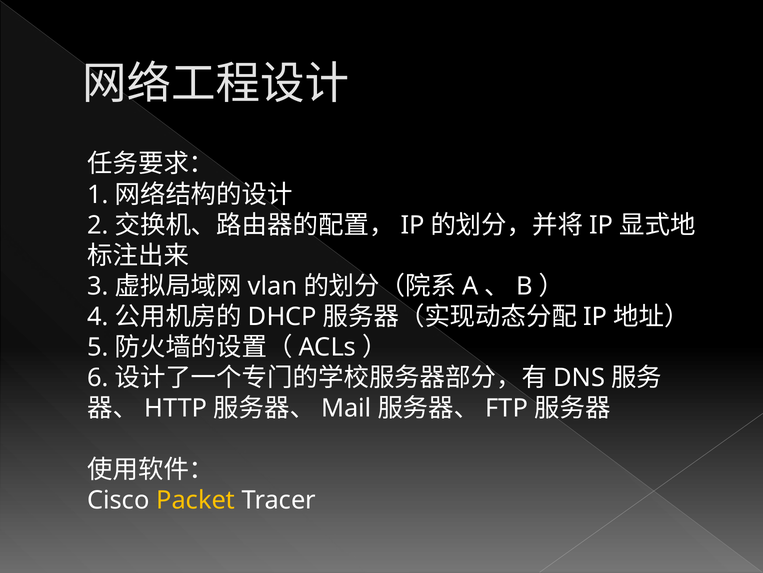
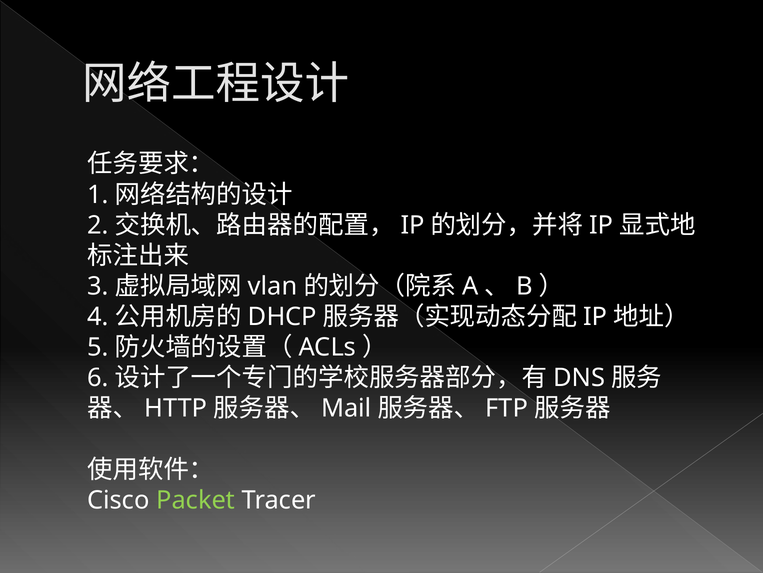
Packet colour: yellow -> light green (196, 500)
